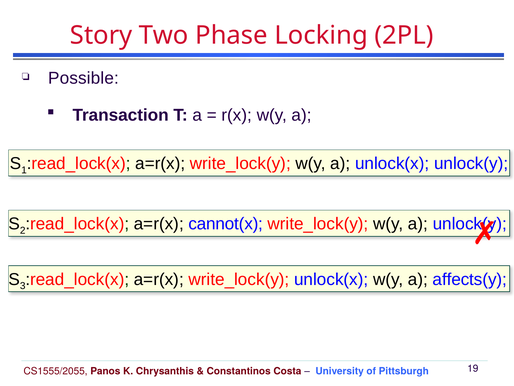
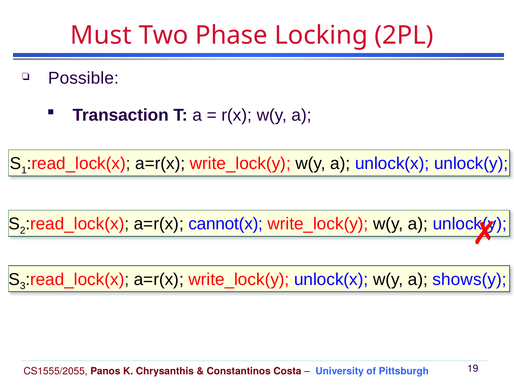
Story: Story -> Must (101, 35)
affects(y: affects(y -> shows(y (470, 279)
